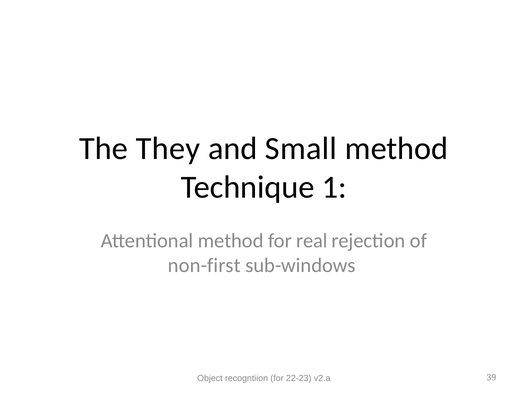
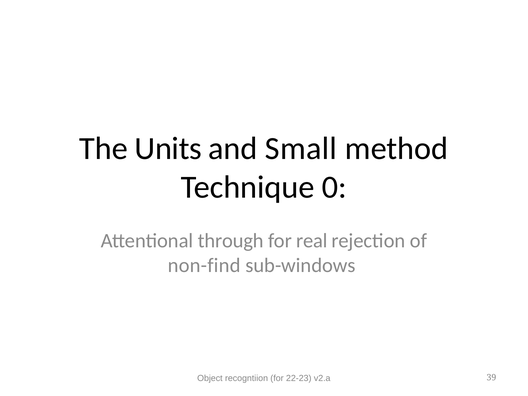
They: They -> Units (168, 148)
1: 1 -> 0 (334, 187)
Attentional method: method -> through (231, 241)
non-first: non-first -> non-find (204, 265)
